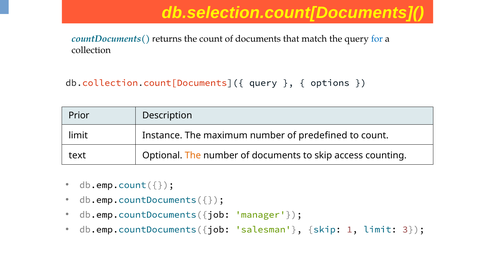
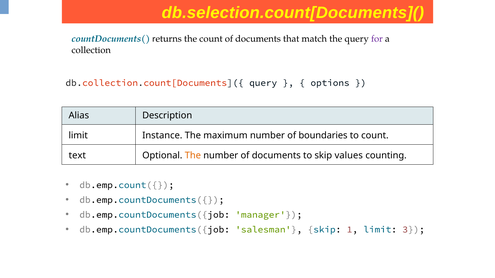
for colour: blue -> purple (377, 39)
Prior: Prior -> Alias (79, 116)
predefined: predefined -> boundaries (323, 136)
access: access -> values (349, 156)
